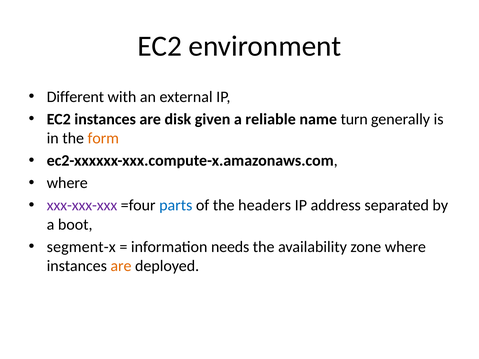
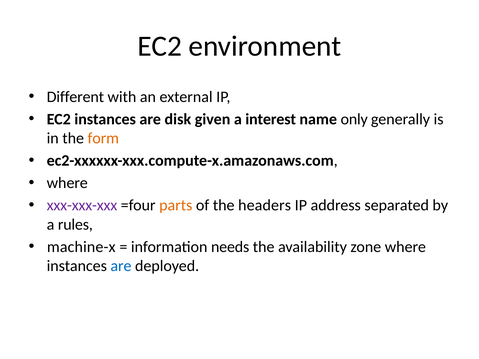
reliable: reliable -> interest (271, 119)
turn: turn -> only (354, 119)
parts colour: blue -> orange (176, 205)
boot: boot -> rules (75, 225)
segment-x: segment-x -> machine-x (81, 247)
are colour: orange -> blue (121, 266)
